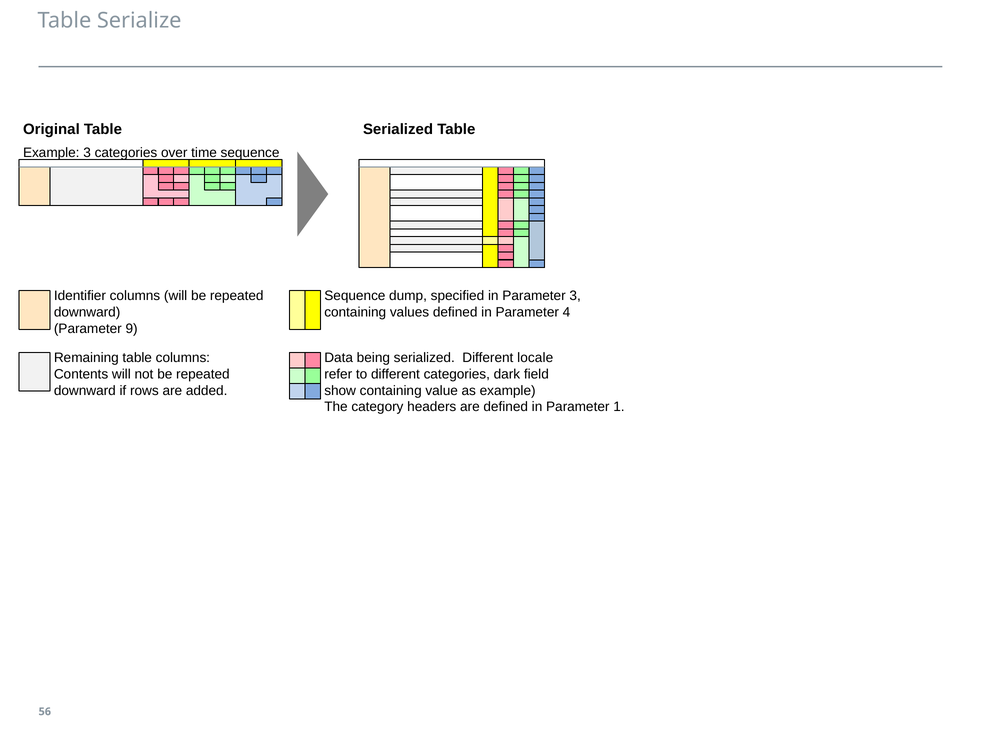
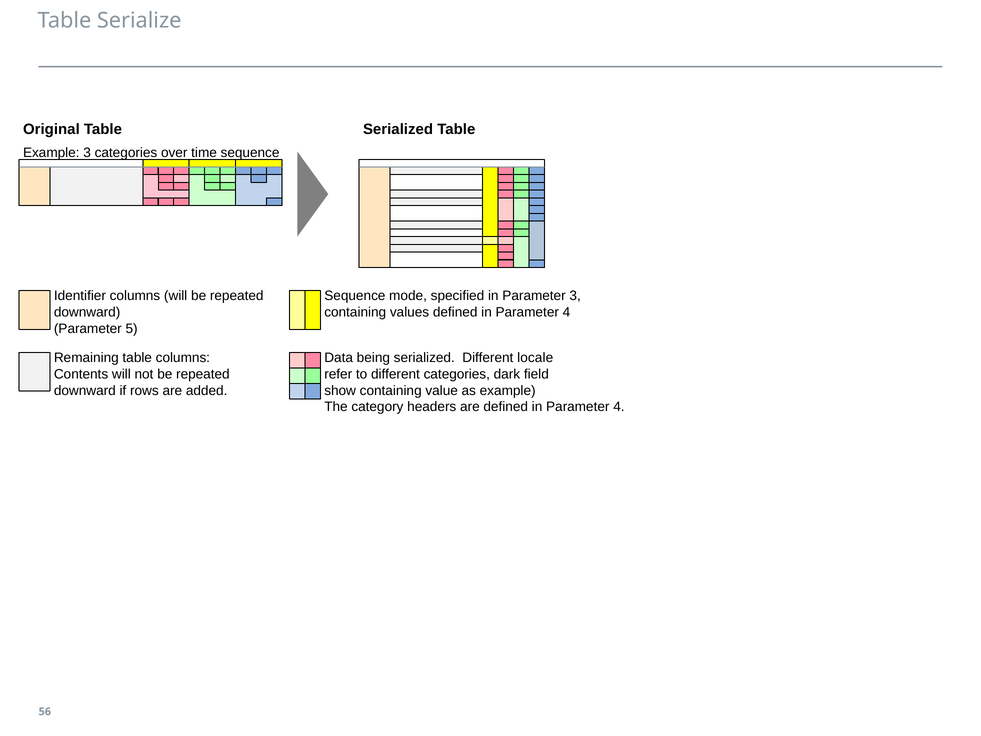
dump: dump -> mode (408, 296)
9: 9 -> 5 (132, 329)
1: 1 -> 4 (619, 407)
